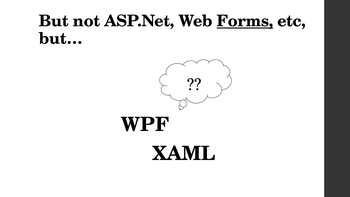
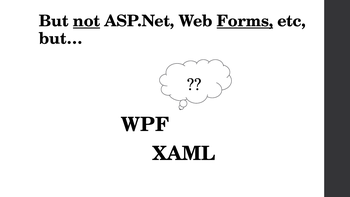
not underline: none -> present (87, 21)
